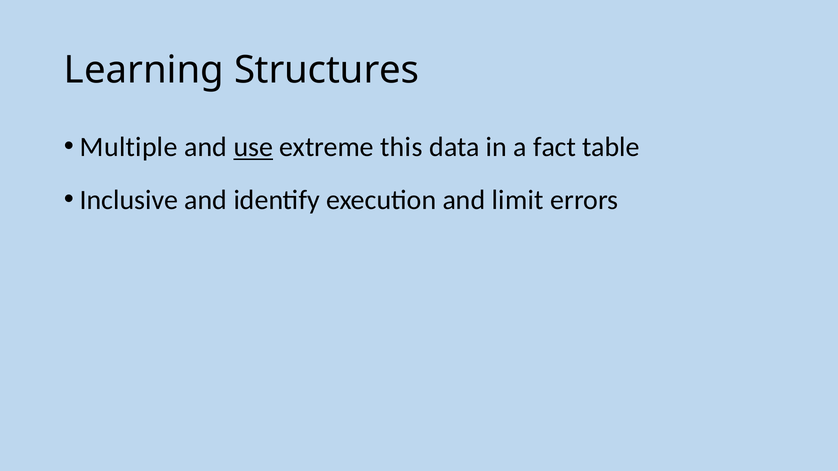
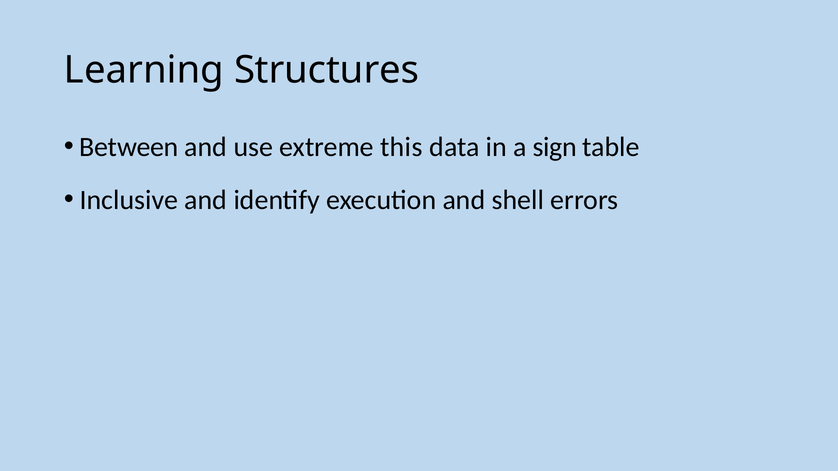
Multiple: Multiple -> Between (129, 147)
use underline: present -> none (253, 147)
fact: fact -> sign (555, 147)
limit: limit -> shell (518, 200)
